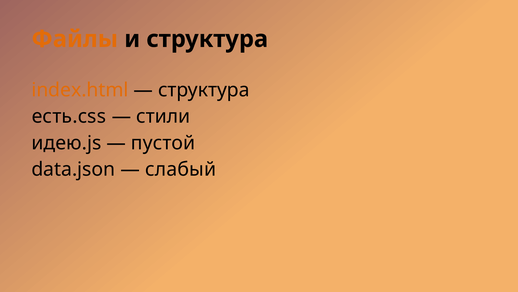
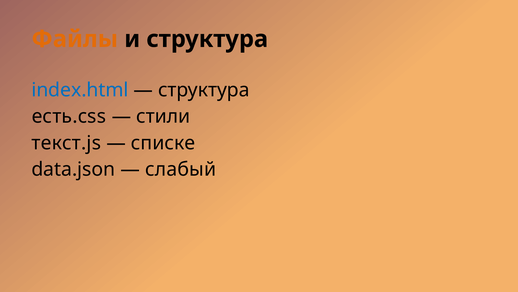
index.html colour: orange -> blue (80, 90)
идею.js: идею.js -> текст.js (66, 143)
пустой: пустой -> списке (163, 143)
